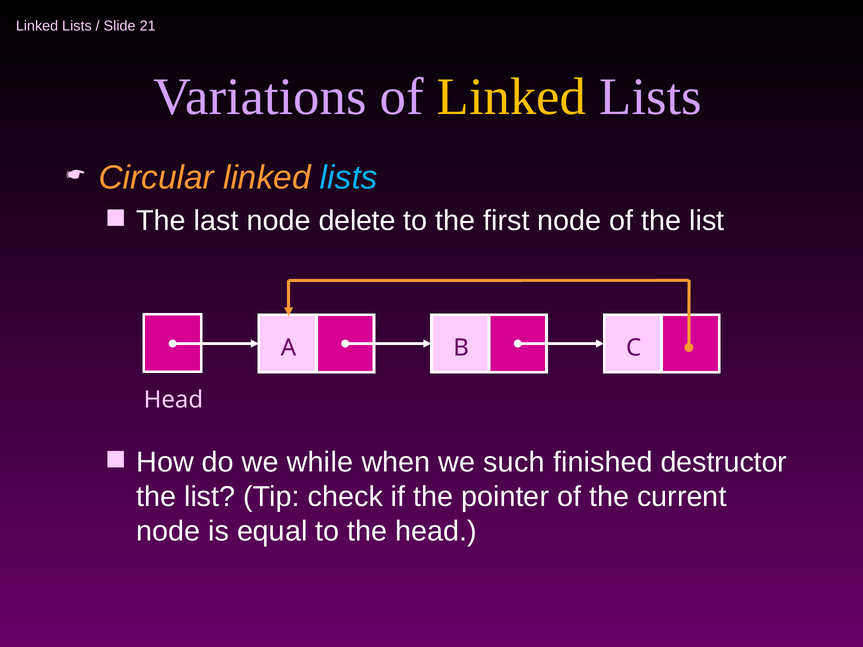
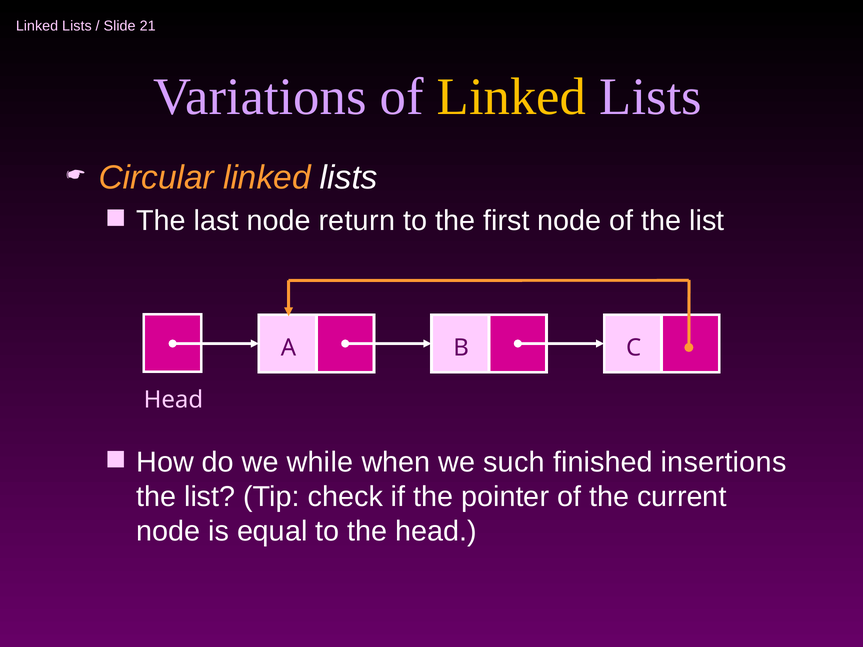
lists colour: light blue -> white (349, 178)
delete: delete -> return (357, 221)
destructor: destructor -> insertions (724, 462)
